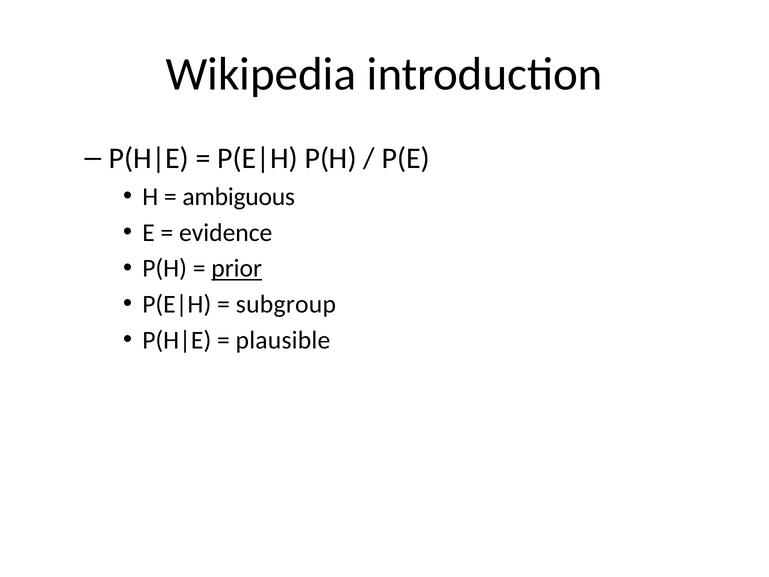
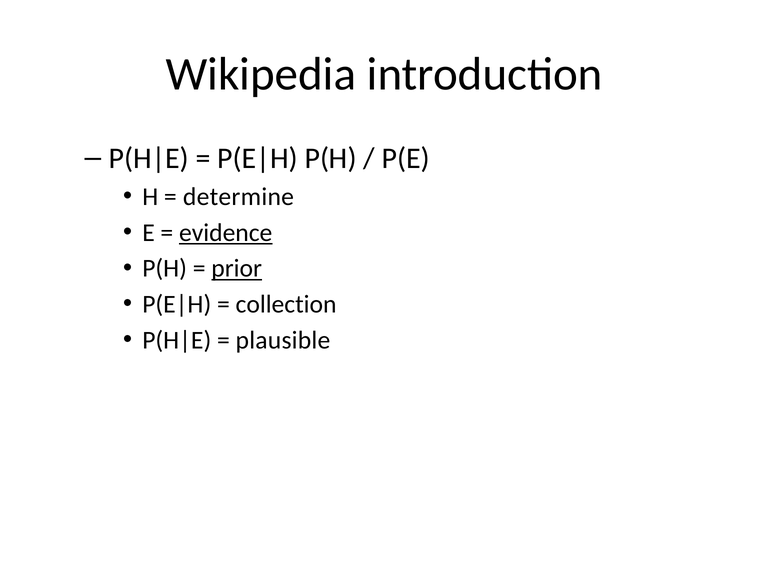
ambiguous: ambiguous -> determine (238, 197)
evidence underline: none -> present (226, 233)
subgroup: subgroup -> collection (286, 304)
